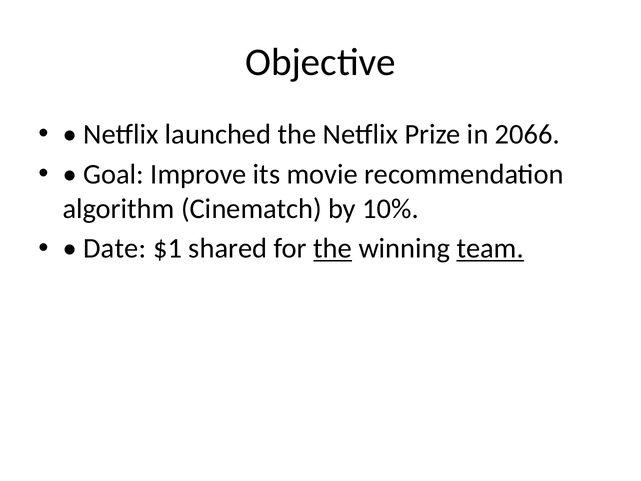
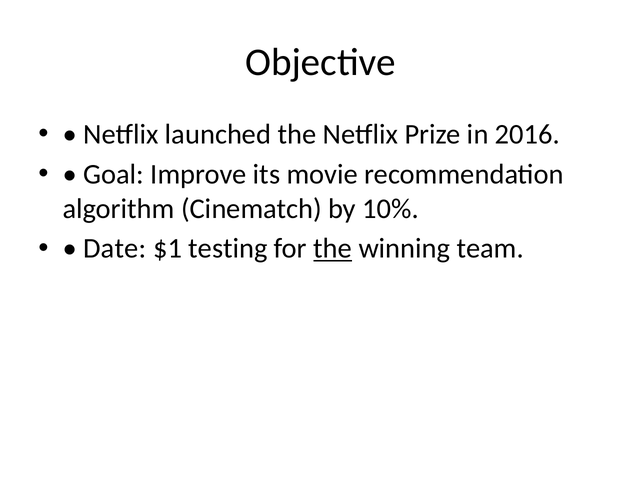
2066: 2066 -> 2016 (527, 134)
shared: shared -> testing (228, 248)
team underline: present -> none (490, 248)
